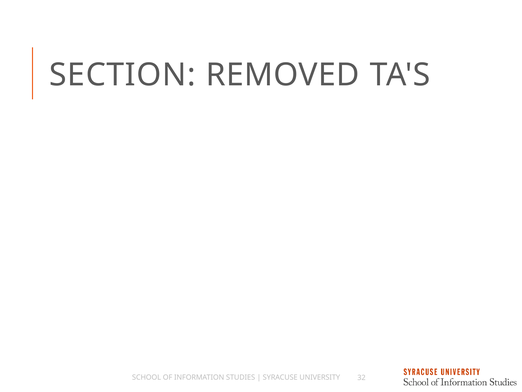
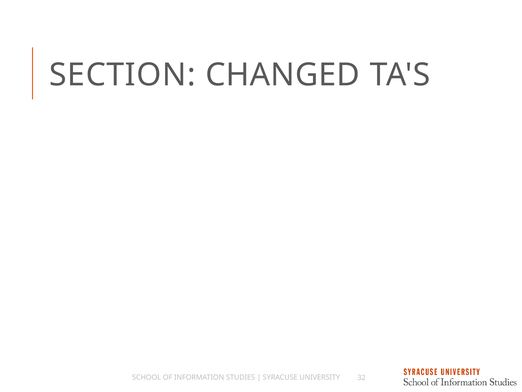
REMOVED: REMOVED -> CHANGED (283, 75)
